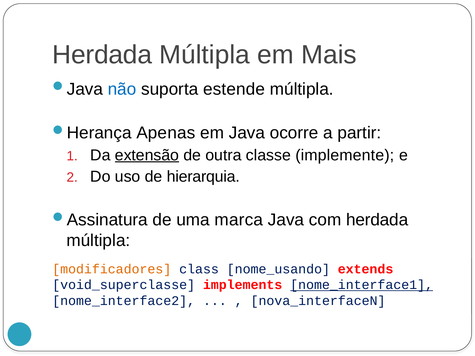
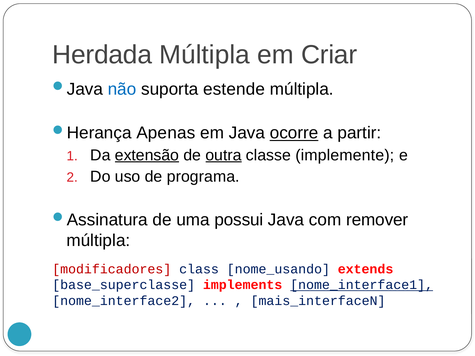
Mais: Mais -> Criar (329, 55)
ocorre underline: none -> present (294, 133)
outra underline: none -> present (224, 155)
hierarquia: hierarquia -> programa (203, 177)
marca: marca -> possui (239, 220)
com herdada: herdada -> remover (377, 220)
modificadores colour: orange -> red (112, 269)
void_superclasse: void_superclasse -> base_superclasse (124, 285)
nova_interfaceN: nova_interfaceN -> mais_interfaceN (318, 301)
